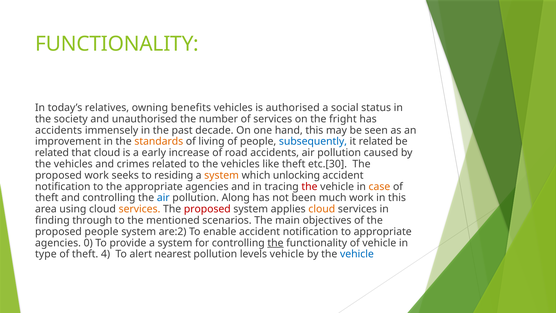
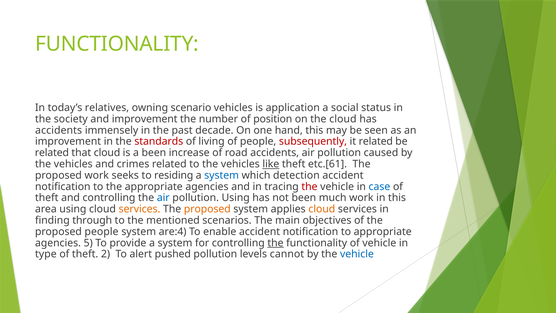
benefits: benefits -> scenario (191, 108)
authorised: authorised -> application (293, 108)
and unauthorised: unauthorised -> improvement (145, 119)
of services: services -> position (273, 119)
the fright: fright -> cloud (343, 119)
standards colour: orange -> red (159, 141)
subsequently colour: blue -> red (313, 141)
a early: early -> been (154, 153)
like underline: none -> present (271, 164)
etc.[30: etc.[30 -> etc.[61 (328, 164)
system colour: orange -> blue (222, 175)
unlocking: unlocking -> detection (296, 175)
case colour: orange -> blue (379, 186)
pollution Along: Along -> Using (236, 198)
proposed colour: red -> orange (207, 209)
are:2: are:2 -> are:4 (173, 231)
0: 0 -> 5 (88, 243)
4: 4 -> 2 (105, 254)
nearest: nearest -> pushed (173, 254)
levels vehicle: vehicle -> cannot (287, 254)
